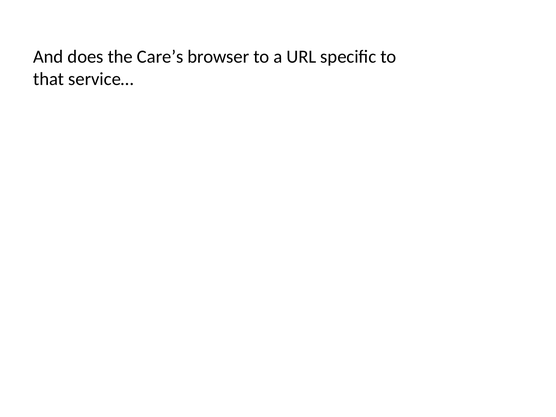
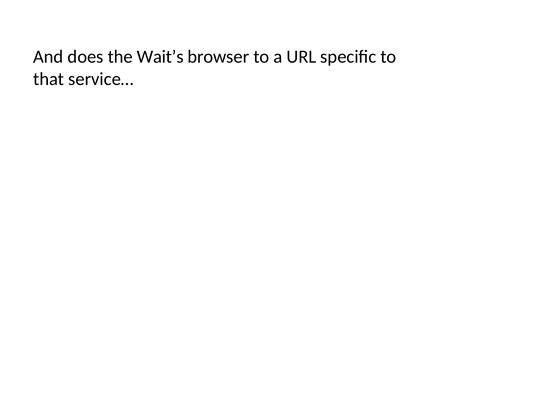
Care’s: Care’s -> Wait’s (160, 57)
